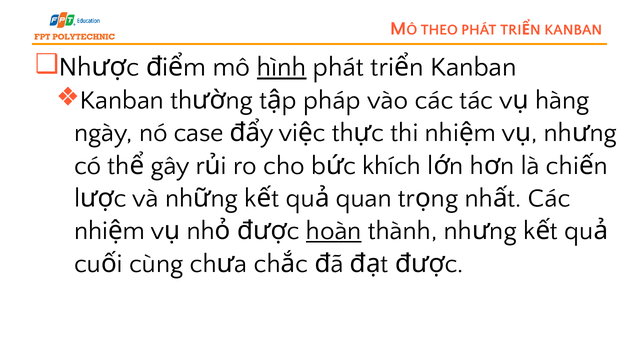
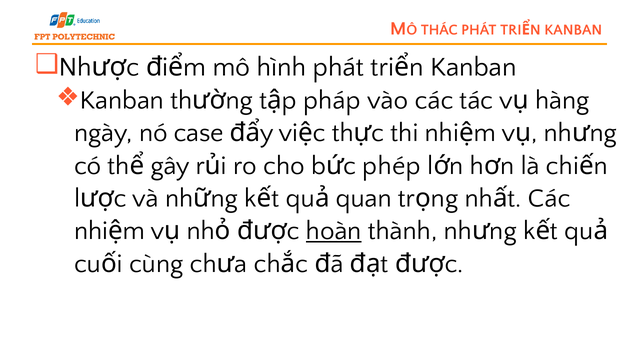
THEO: THEO -> THÁC (439, 30)
hình underline: present -> none (282, 67)
khích: khích -> phép (392, 166)
